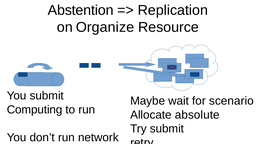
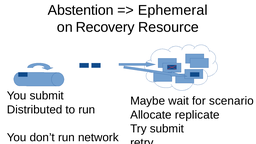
Replication: Replication -> Ephemeral (173, 10)
Organize: Organize -> Recovery (105, 27)
Computing: Computing -> Distributed (35, 110)
absolute: absolute -> replicate (197, 115)
